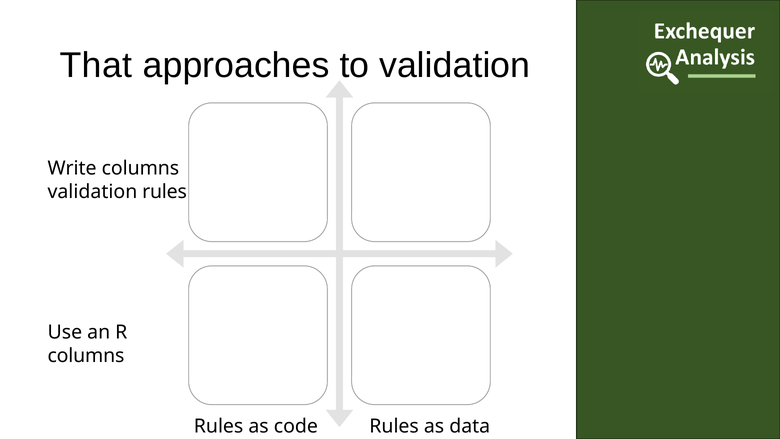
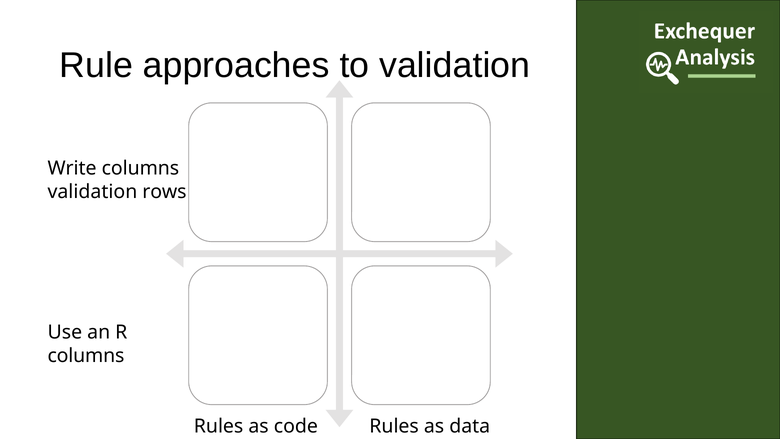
That: That -> Rule (96, 66)
validation rules: rules -> rows (164, 192)
